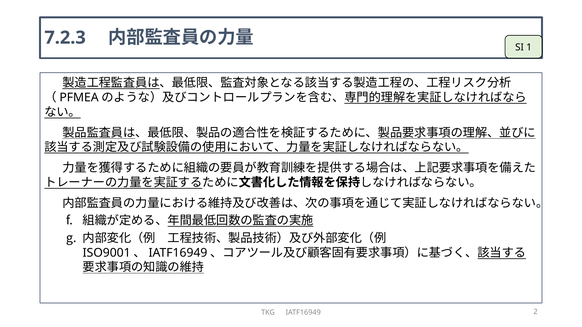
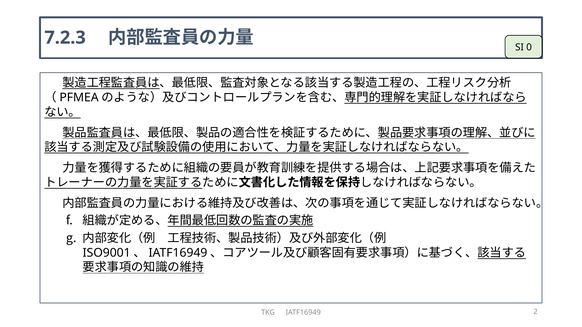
1: 1 -> 0 (529, 47)
